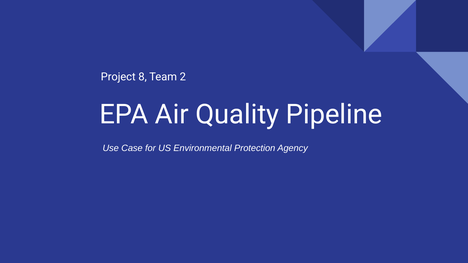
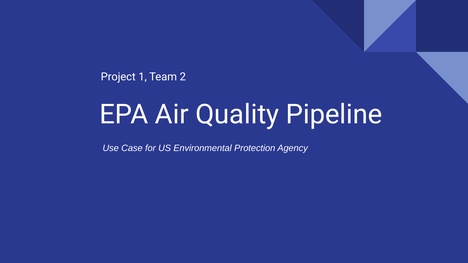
8: 8 -> 1 (143, 77)
